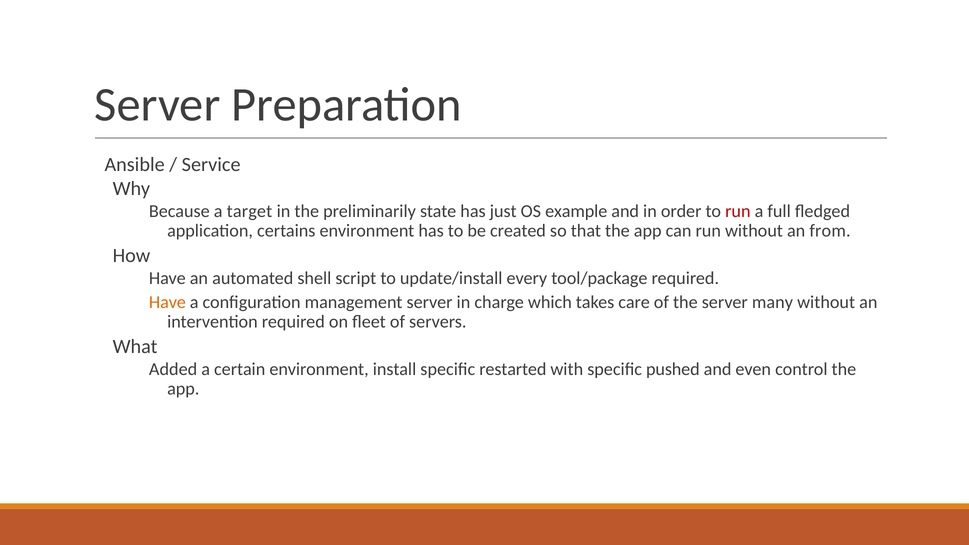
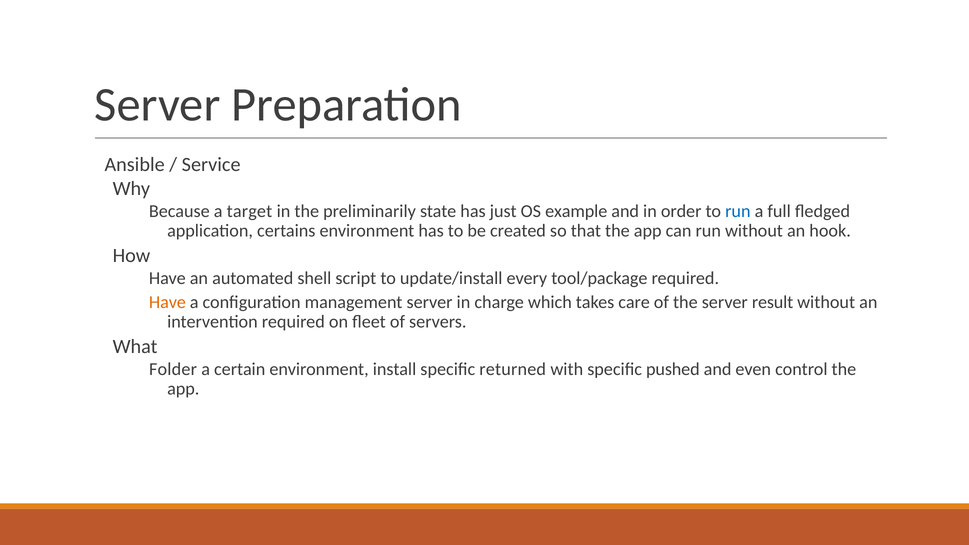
run colour: red -> blue (738, 211)
from: from -> hook (830, 231)
many: many -> result (773, 302)
Added: Added -> Folder (173, 369)
restarted: restarted -> returned (513, 369)
